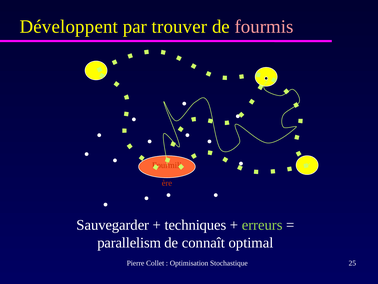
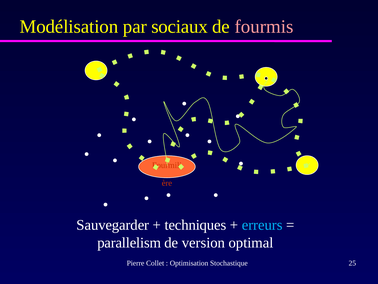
Développent: Développent -> Modélisation (69, 27)
trouver: trouver -> sociaux (180, 27)
erreurs colour: light green -> light blue (262, 225)
connaît: connaît -> version (203, 242)
